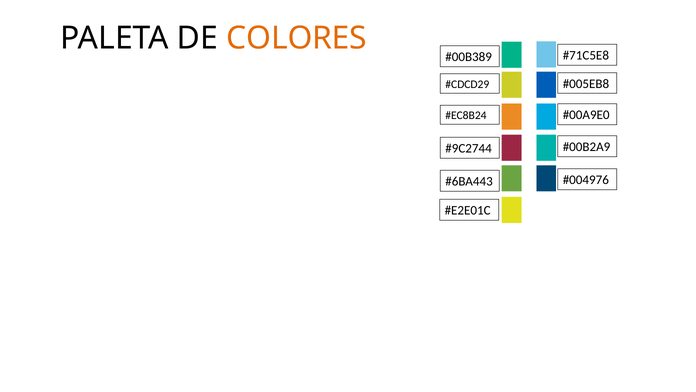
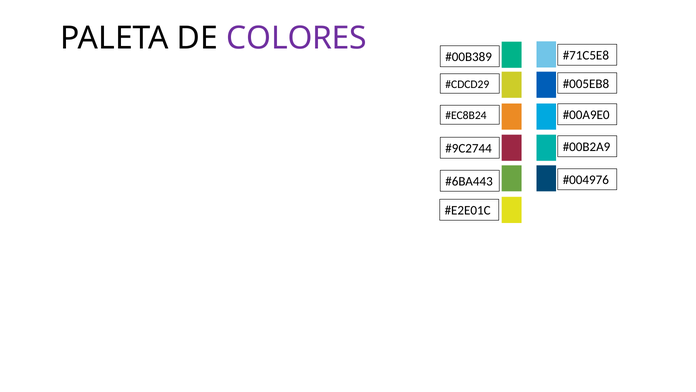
COLORES colour: orange -> purple (297, 38)
